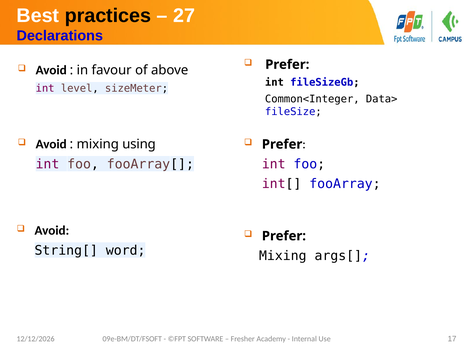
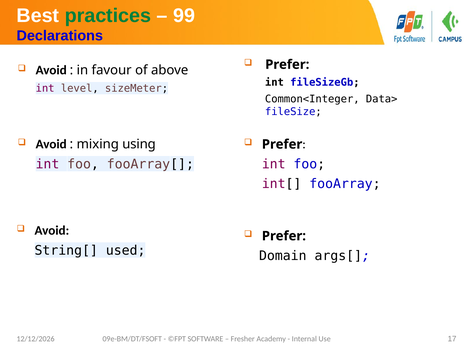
practices colour: black -> green (108, 16)
27: 27 -> 99 (184, 16)
word: word -> used (126, 250)
Mixing: Mixing -> Domain (283, 256)
